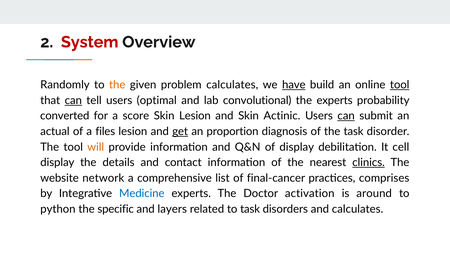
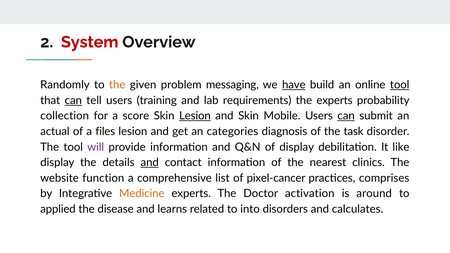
problem calculates: calculates -> messaging (232, 85)
optimal: optimal -> training (157, 100)
convolutional: convolutional -> requirements (257, 100)
converted: converted -> collection (65, 116)
Lesion underline: none -> present (195, 116)
Actinic: Actinic -> Mobile (282, 116)
get underline: present -> none (180, 132)
proportion: proportion -> categories (232, 132)
will colour: orange -> purple (96, 147)
cell: cell -> like (401, 147)
and underline: none -> present (150, 163)
clinics underline: present -> none (369, 163)
network: network -> function (103, 178)
final-cancer: final-cancer -> pixel-cancer (276, 178)
Medicine colour: blue -> orange (142, 194)
python: python -> applied (58, 209)
specific: specific -> disease (116, 209)
layers: layers -> learns (172, 209)
to task: task -> into (250, 209)
